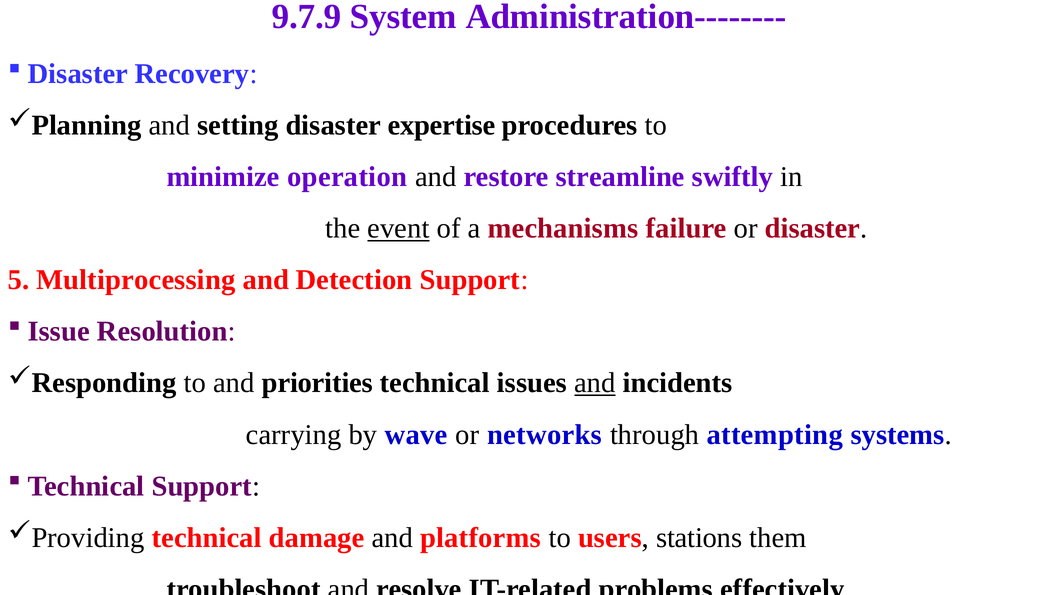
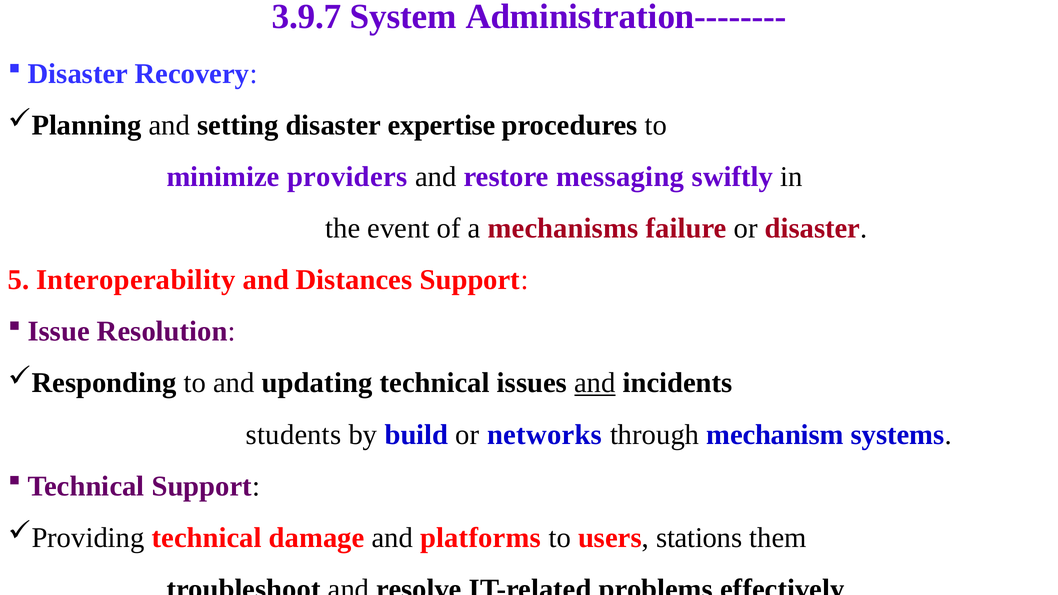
9.7.9: 9.7.9 -> 3.9.7 (307, 17)
operation: operation -> providers (347, 177)
streamline: streamline -> messaging (620, 177)
event underline: present -> none (398, 228)
Multiprocessing: Multiprocessing -> Interoperability (136, 280)
Detection: Detection -> Distances (354, 280)
priorities: priorities -> updating (317, 383)
carrying: carrying -> students (294, 435)
wave: wave -> build (416, 435)
attempting: attempting -> mechanism (775, 435)
